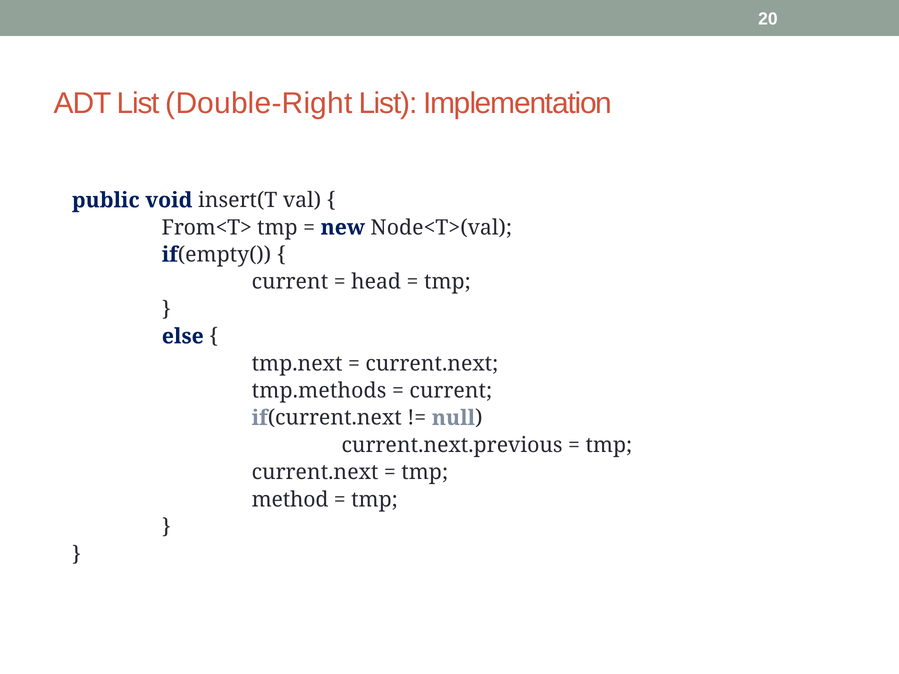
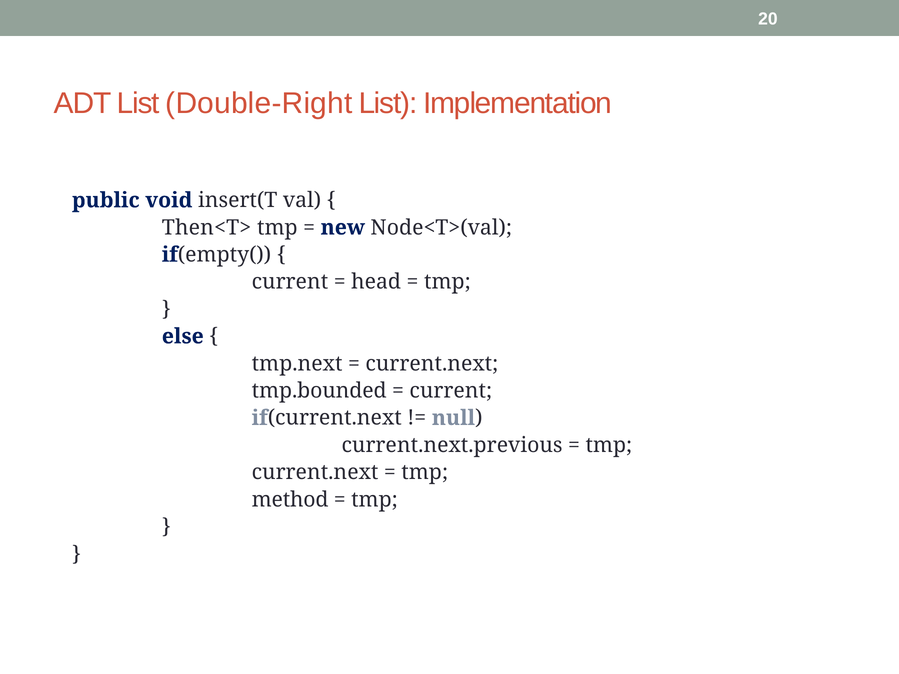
From<T>: From<T> -> Then<T> (207, 228)
tmp.methods: tmp.methods -> tmp.bounded (319, 391)
